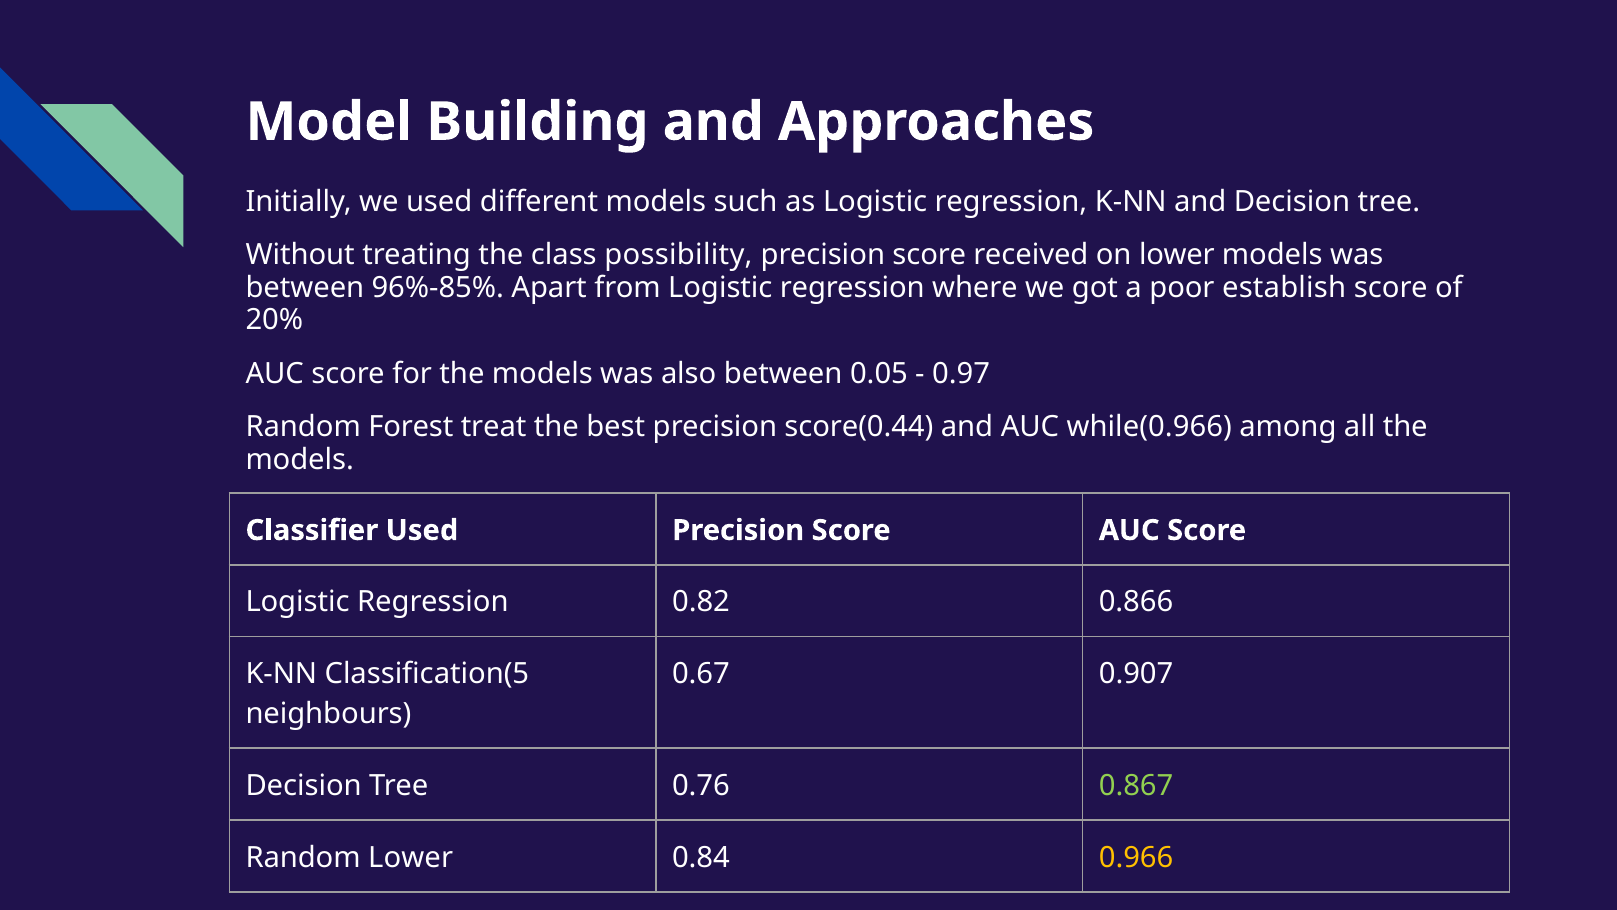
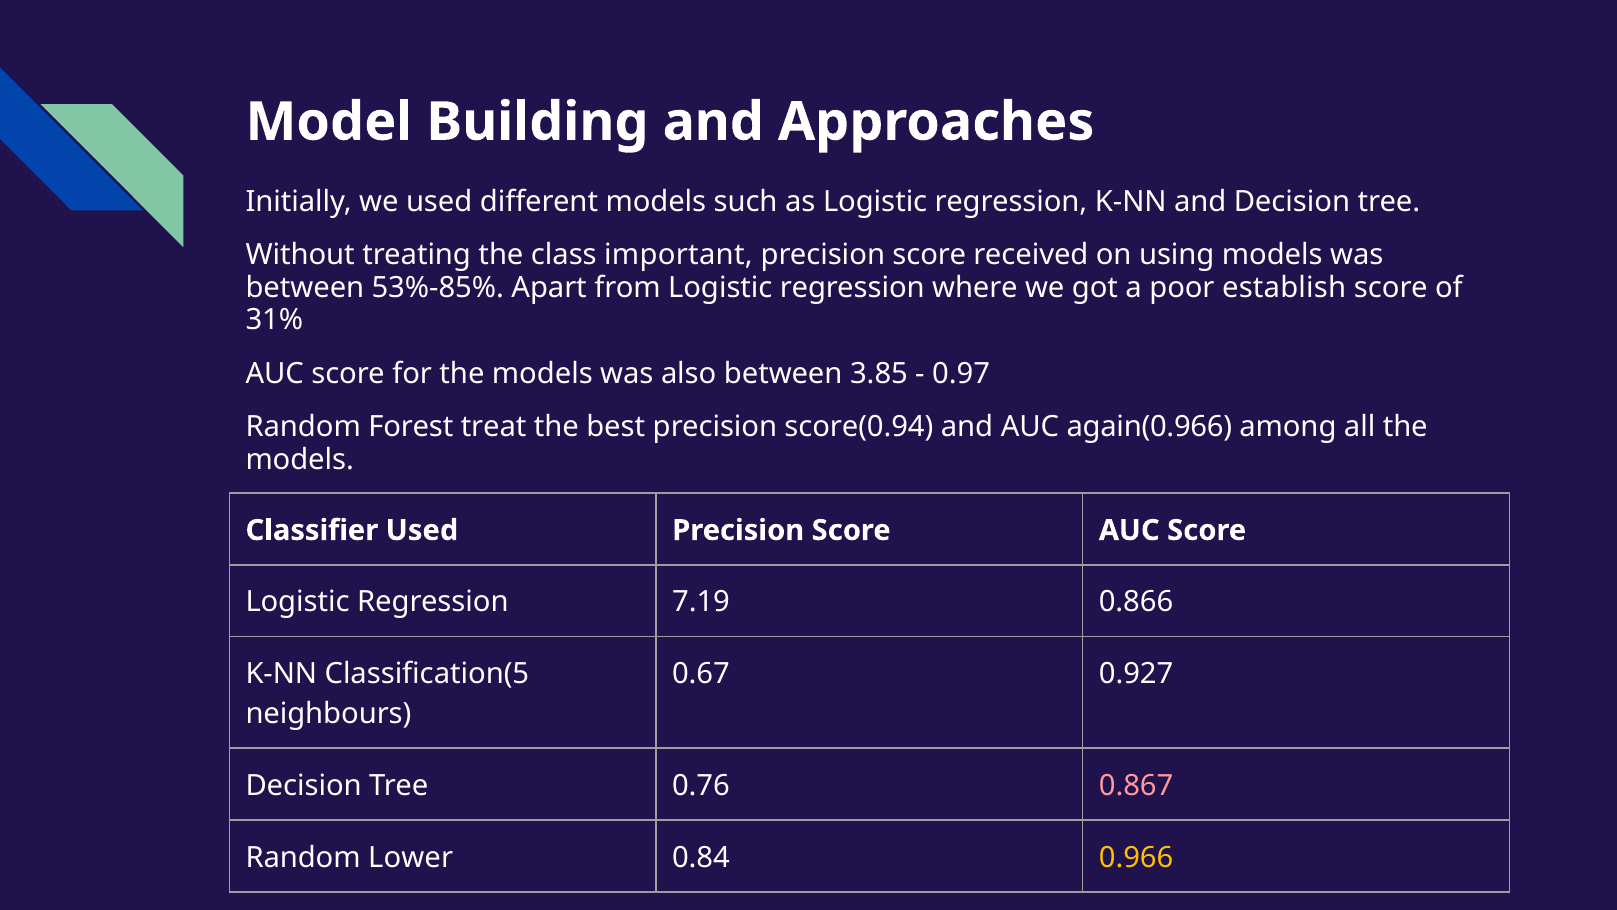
possibility: possibility -> important (678, 255)
on lower: lower -> using (1177, 255)
96%-85%: 96%-85% -> 53%-85% (438, 287)
20%: 20% -> 31% (274, 320)
0.05: 0.05 -> 3.85 (879, 373)
score(0.44: score(0.44 -> score(0.94 (859, 427)
while(0.966: while(0.966 -> again(0.966 (1149, 427)
0.82: 0.82 -> 7.19 (701, 602)
0.907: 0.907 -> 0.927 (1136, 674)
0.867 colour: light green -> pink (1136, 785)
